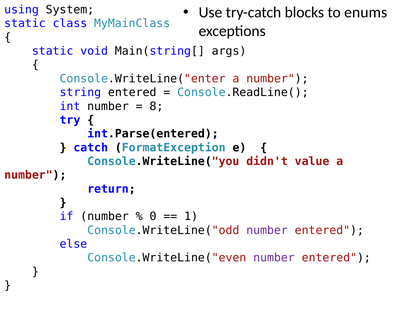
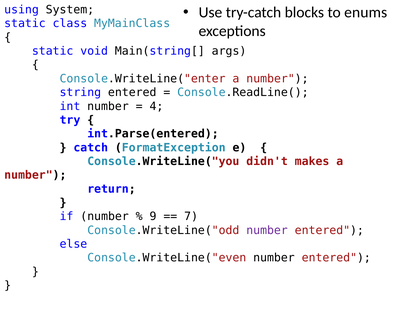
8: 8 -> 4 (156, 106)
value: value -> makes (312, 161)
0: 0 -> 9 (153, 216)
1: 1 -> 7 (191, 216)
number colour: purple -> black (274, 258)
